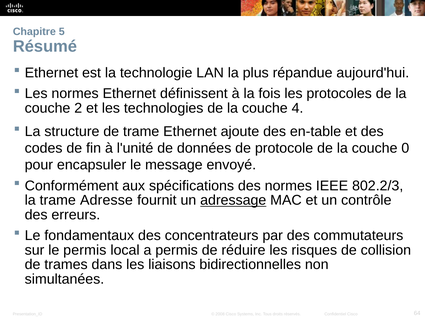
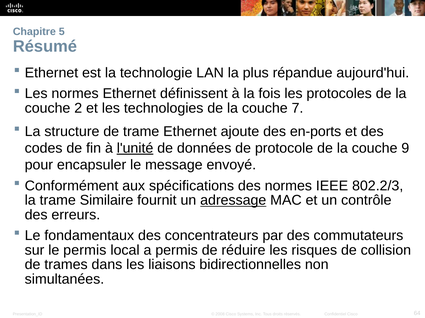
4: 4 -> 7 (298, 108)
en-table: en-table -> en-ports (316, 132)
l'unité underline: none -> present (135, 148)
0: 0 -> 9 (405, 148)
Adresse: Adresse -> Similaire (107, 201)
